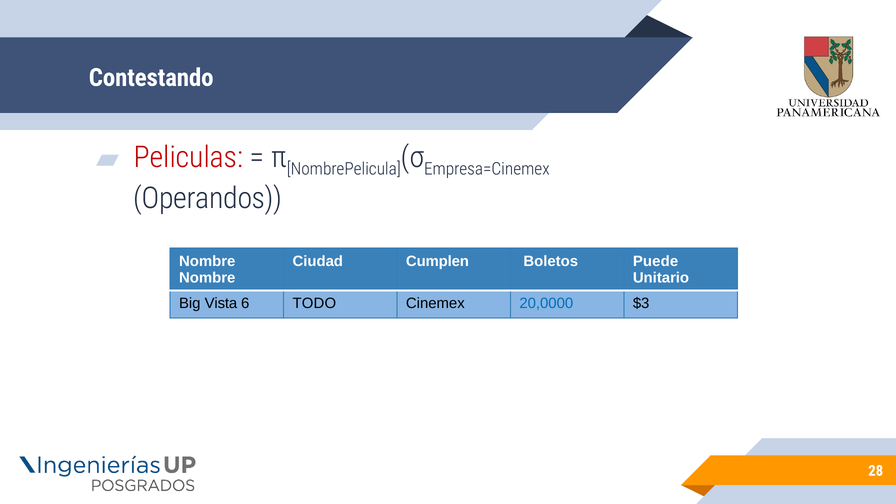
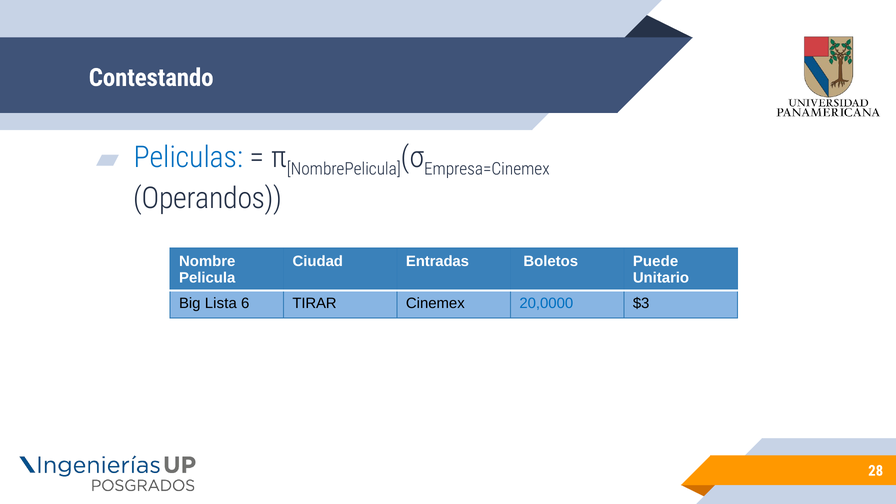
Peliculas colour: red -> blue (188, 158)
Cumplen: Cumplen -> Entradas (437, 261)
Nombre: Nombre -> Pelicula (207, 278)
Vista: Vista -> Lista (221, 304)
TODO: TODO -> TIRAR (315, 304)
